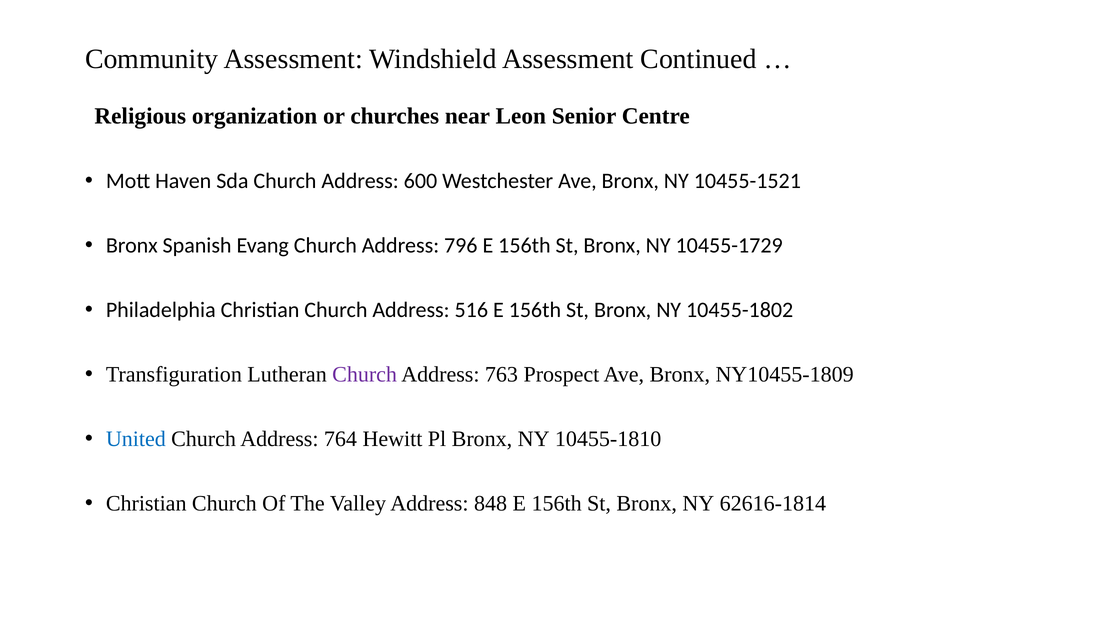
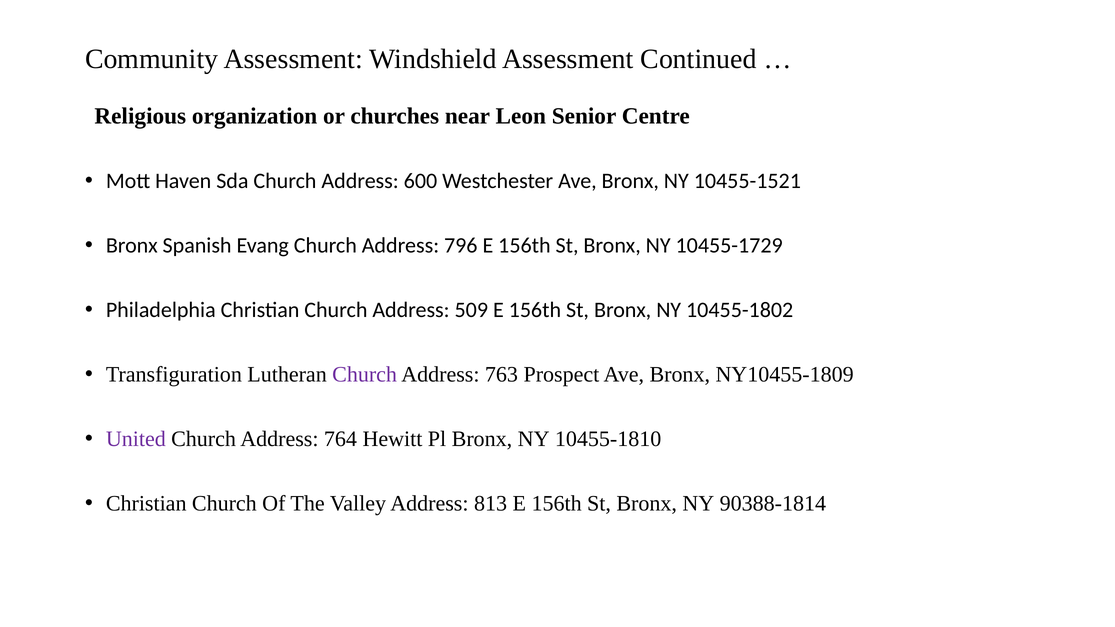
516: 516 -> 509 (471, 310)
United colour: blue -> purple (136, 439)
848: 848 -> 813 (491, 504)
62616-1814: 62616-1814 -> 90388-1814 (773, 504)
